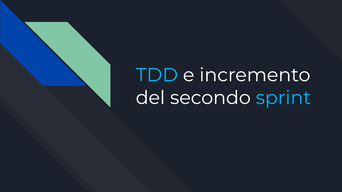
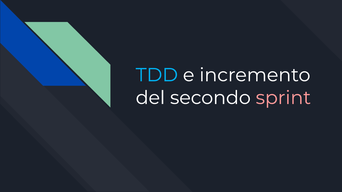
sprint colour: light blue -> pink (283, 98)
